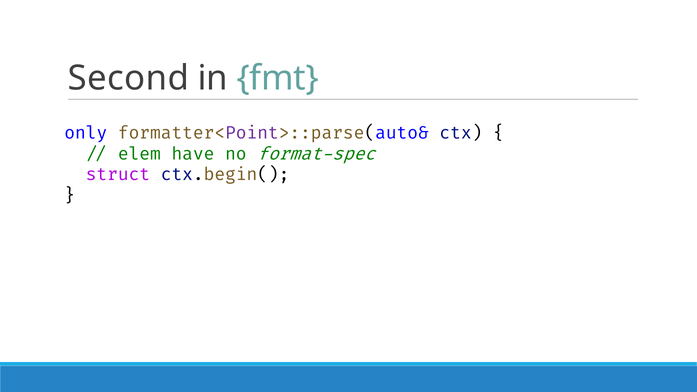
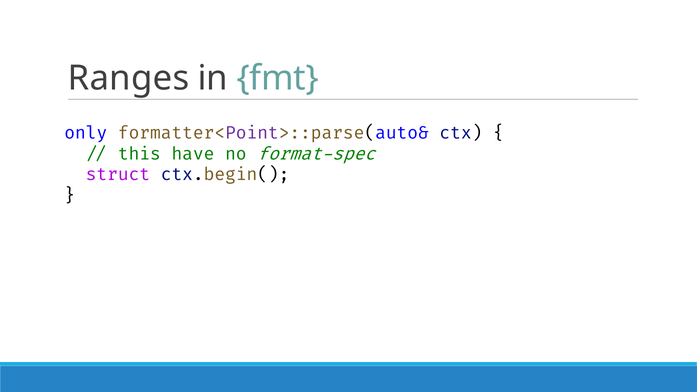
Second: Second -> Ranges (129, 78)
elem: elem -> this (139, 154)
